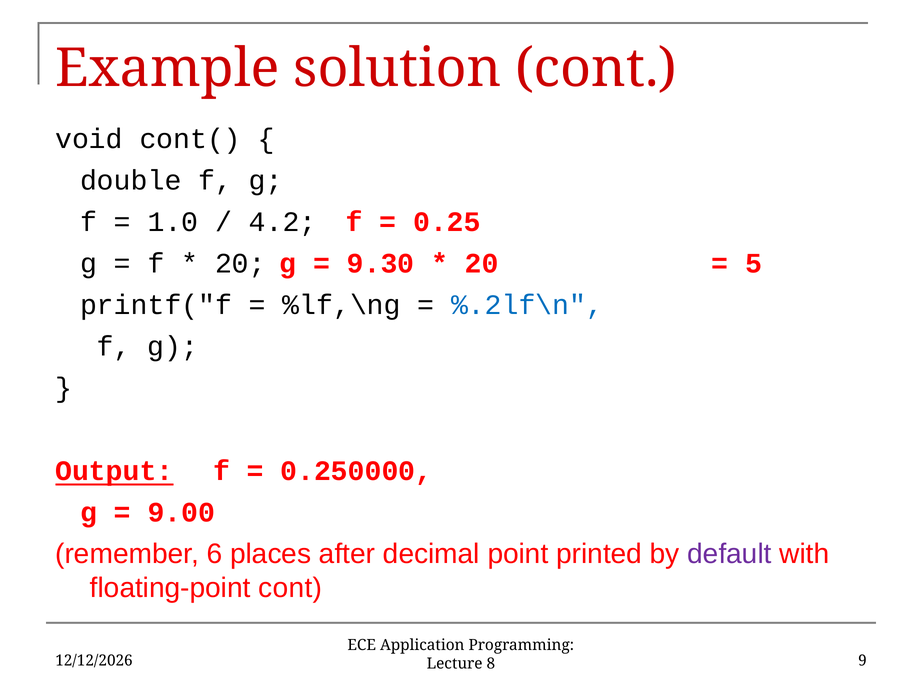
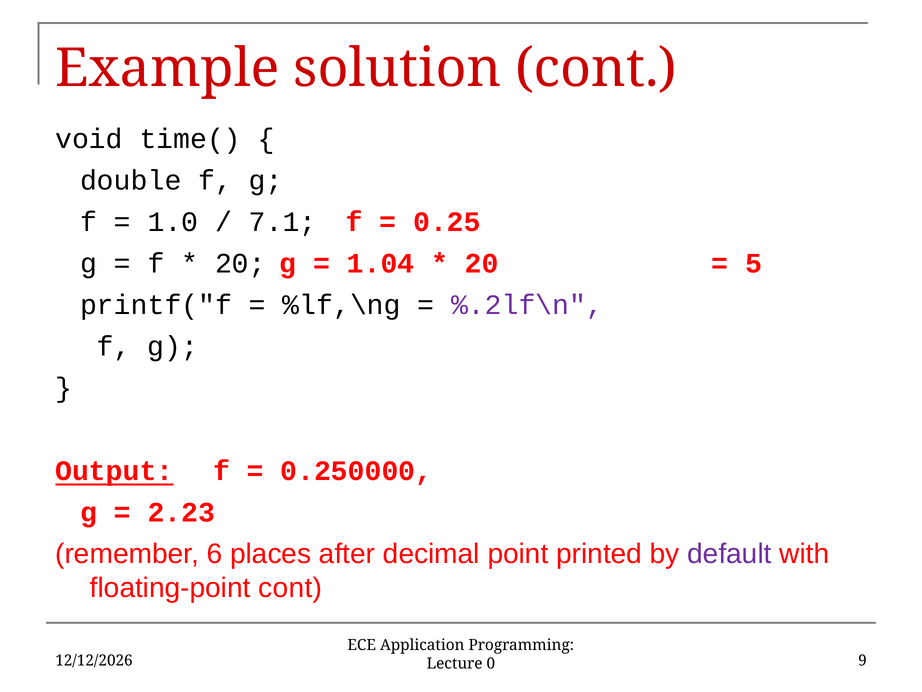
cont(: cont( -> time( (190, 139)
4.2: 4.2 -> 7.1 (283, 222)
9.30: 9.30 -> 1.04 (381, 263)
%.2lf\n colour: blue -> purple (527, 305)
9.00: 9.00 -> 2.23 (181, 512)
8: 8 -> 0 (491, 663)
